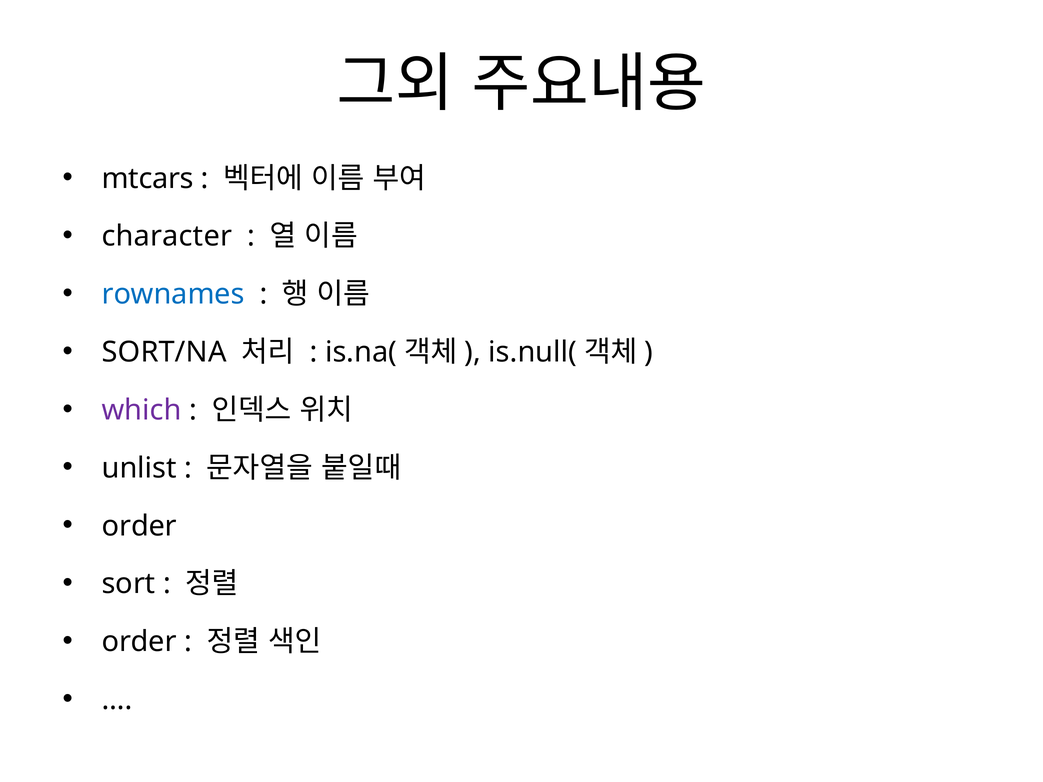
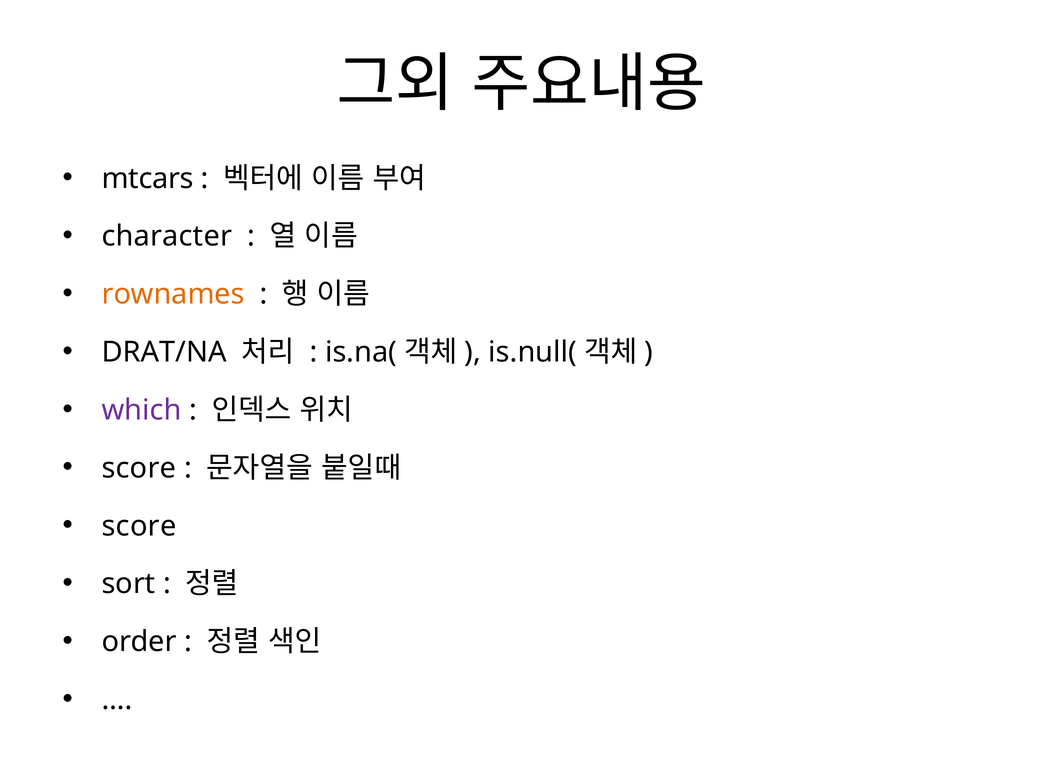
rownames colour: blue -> orange (173, 294)
SORT/NA: SORT/NA -> DRAT/NA (164, 352)
unlist: unlist -> score (139, 468)
order: order -> score (139, 526)
